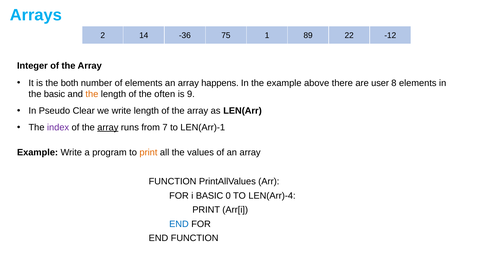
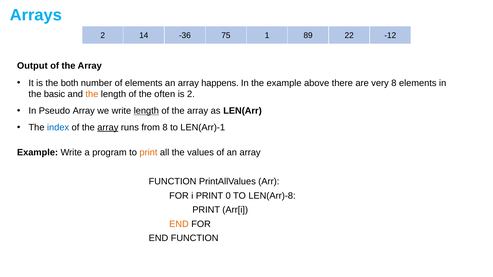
Integer: Integer -> Output (32, 66)
user: user -> very (380, 83)
is 9: 9 -> 2 (191, 94)
Pseudo Clear: Clear -> Array (84, 111)
length underline: none -> present (146, 111)
index colour: purple -> blue (58, 128)
from 7: 7 -> 8 (165, 128)
i BASIC: BASIC -> PRINT (210, 196)
LEN(Arr)-4: LEN(Arr)-4 -> LEN(Arr)-8 (272, 196)
END colour: blue -> orange (179, 224)
